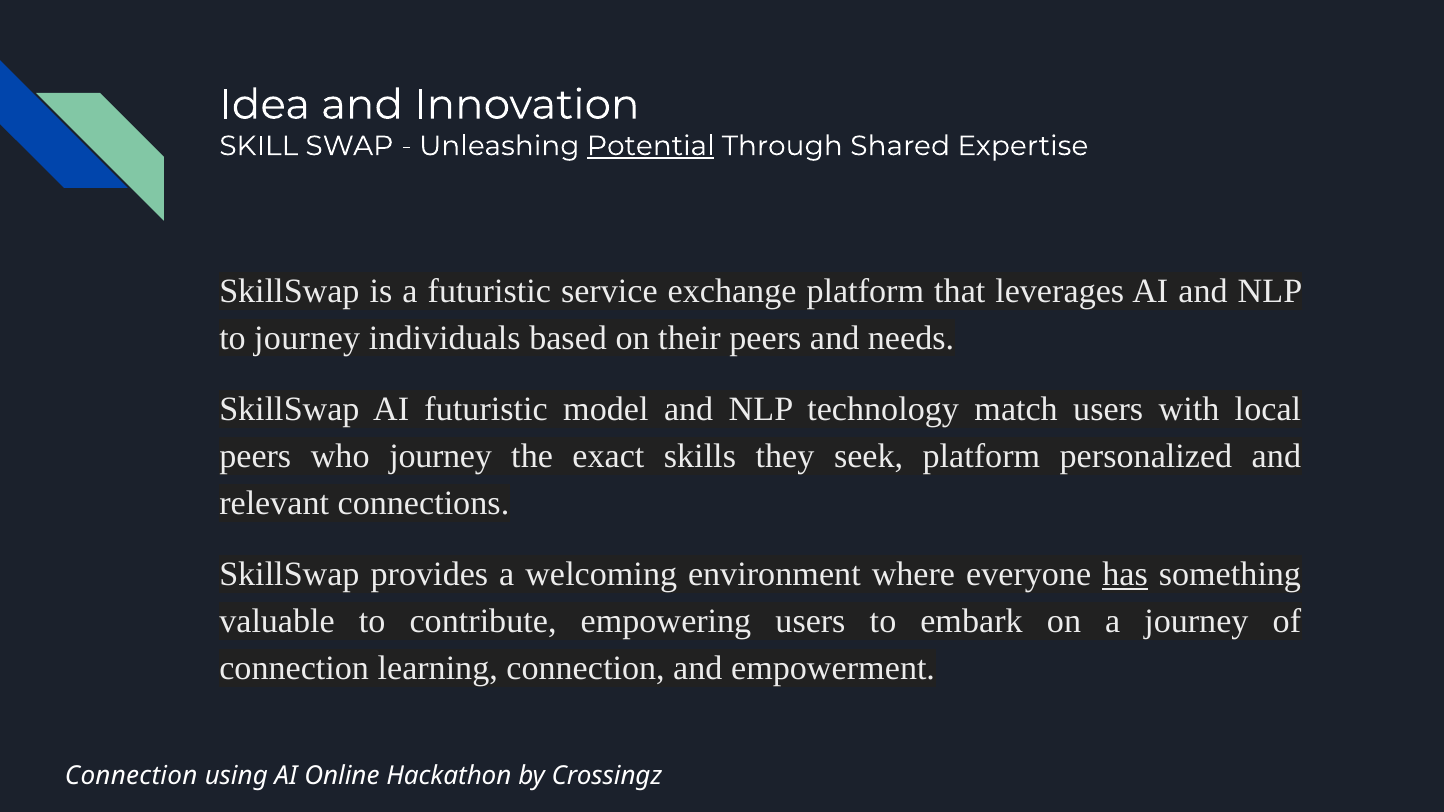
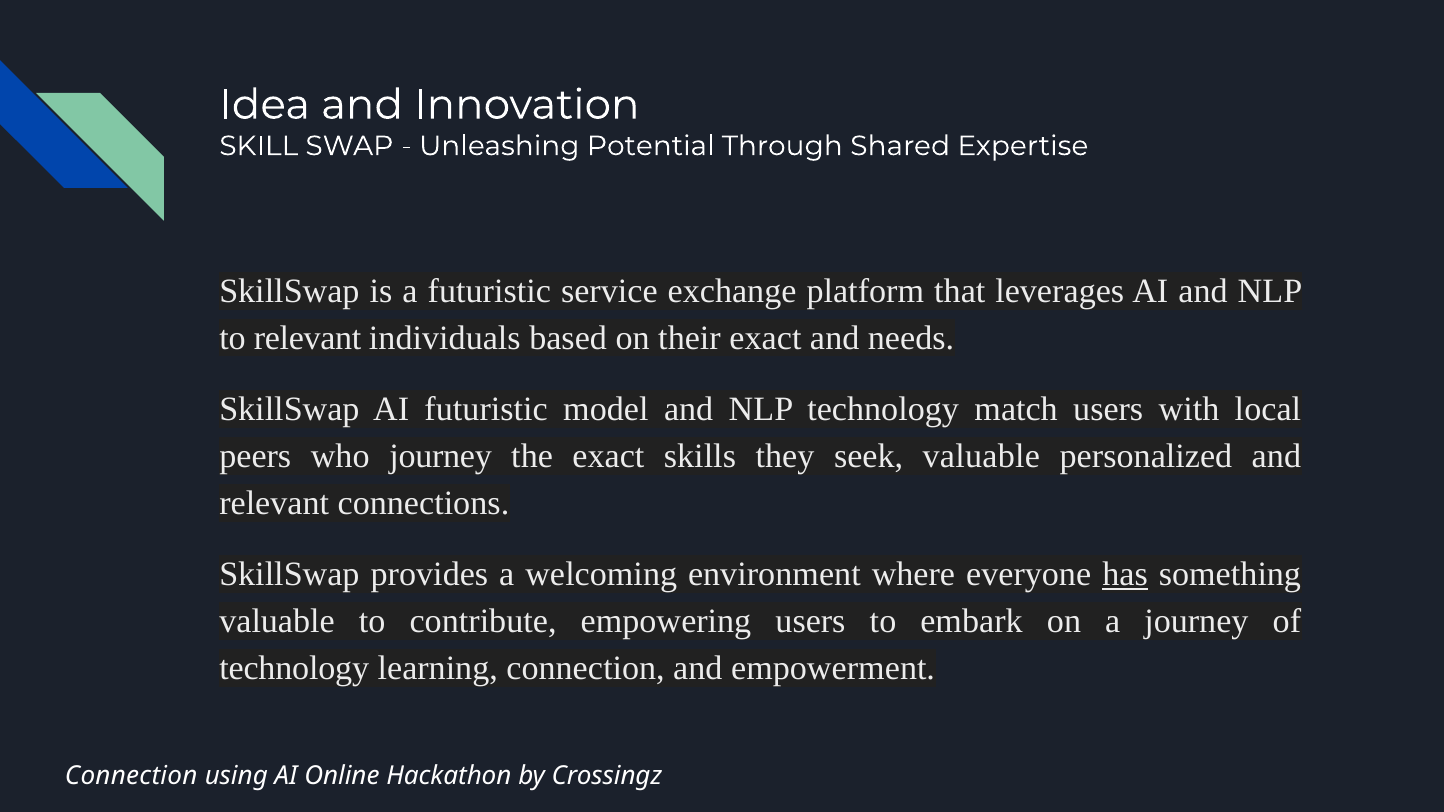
Potential underline: present -> none (651, 146)
to journey: journey -> relevant (308, 338)
their peers: peers -> exact (765, 338)
seek platform: platform -> valuable (981, 456)
connection: connection -> technology (294, 668)
